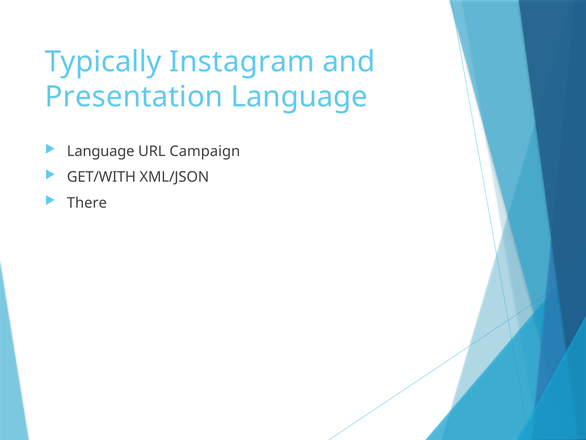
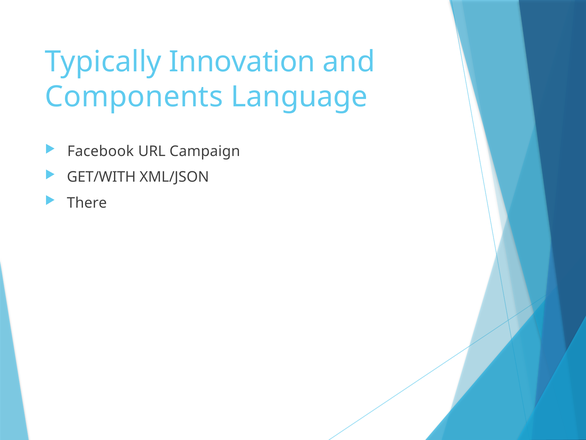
Instagram: Instagram -> Innovation (242, 62)
Presentation: Presentation -> Components (134, 97)
Language: Language -> Facebook (101, 151)
